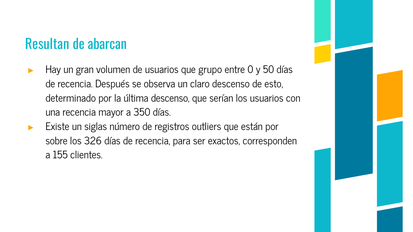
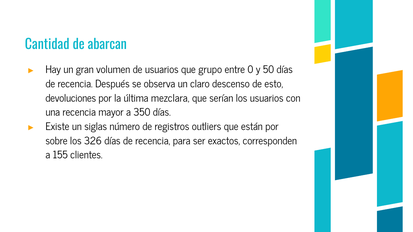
Resultan: Resultan -> Cantidad (47, 45)
determinado: determinado -> devoluciones (71, 98)
última descenso: descenso -> mezclara (170, 98)
